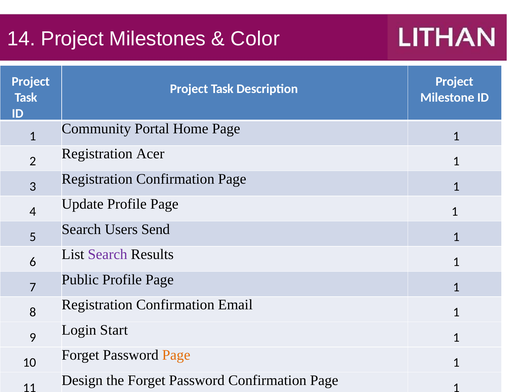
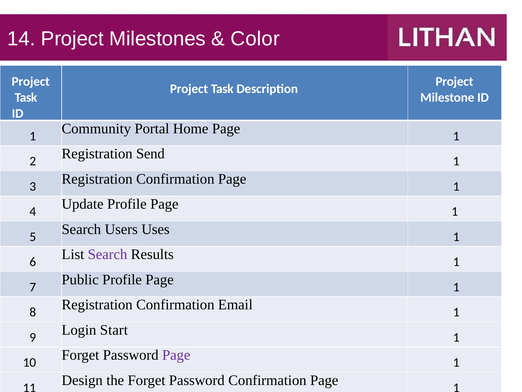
Acer: Acer -> Send (150, 154)
Send: Send -> Uses (156, 229)
Page colour: orange -> purple (176, 355)
